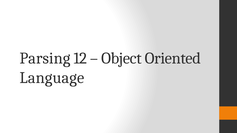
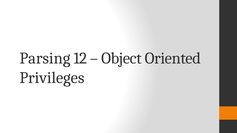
Language: Language -> Privileges (52, 78)
